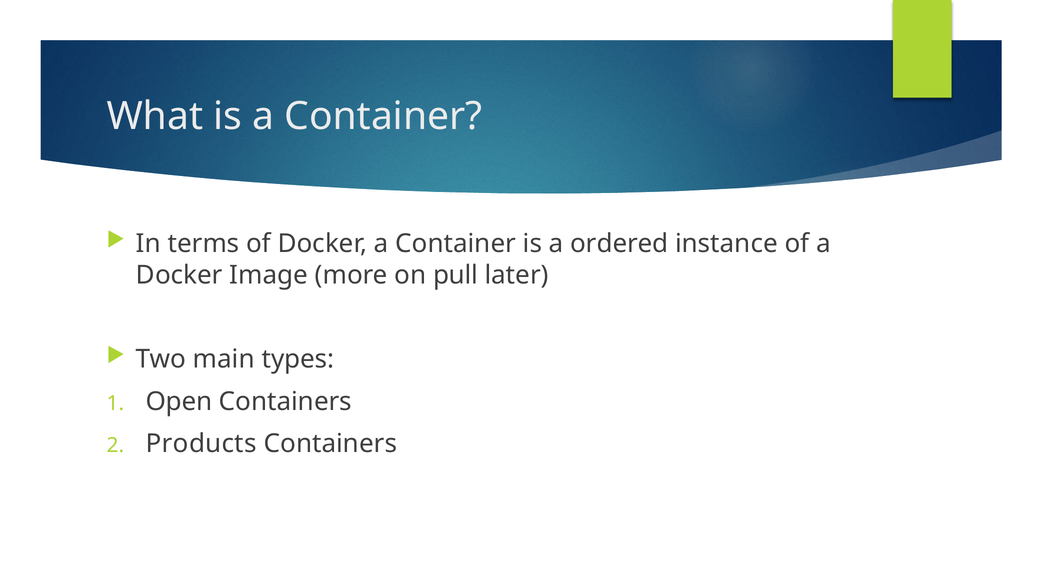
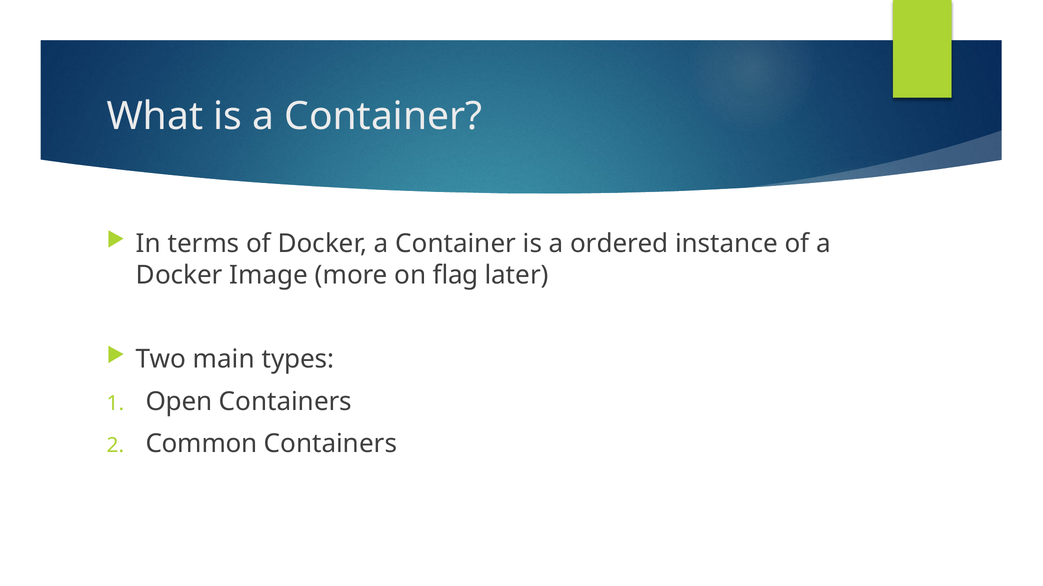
pull: pull -> flag (456, 275)
Products: Products -> Common (202, 444)
